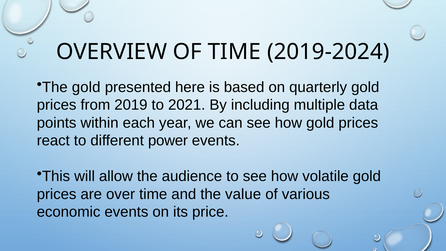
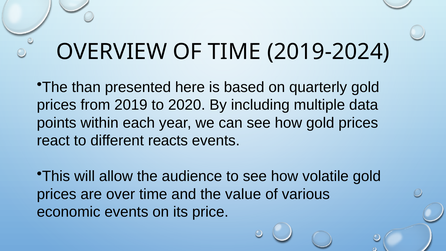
The gold: gold -> than (86, 87)
2021: 2021 -> 2020 (187, 105)
power: power -> reacts (168, 141)
